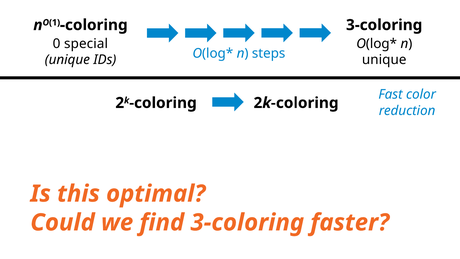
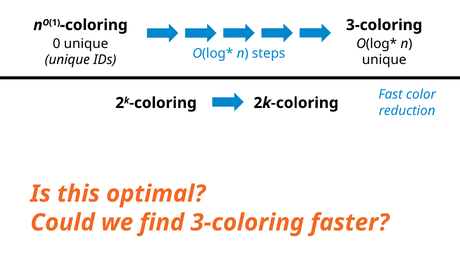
0 special: special -> unique (86, 44)
